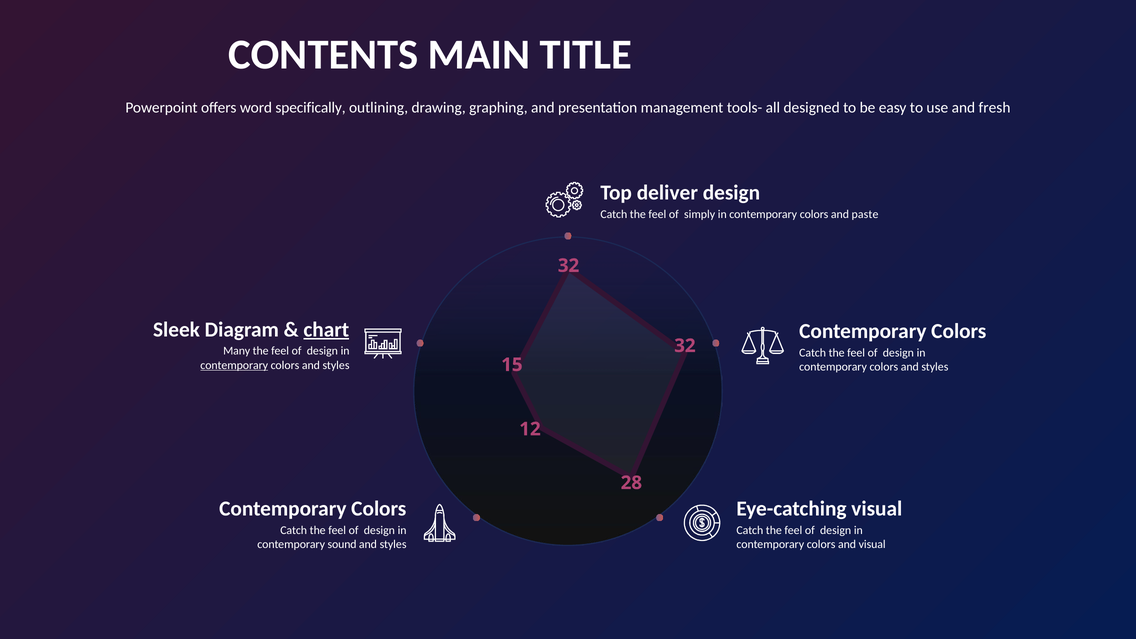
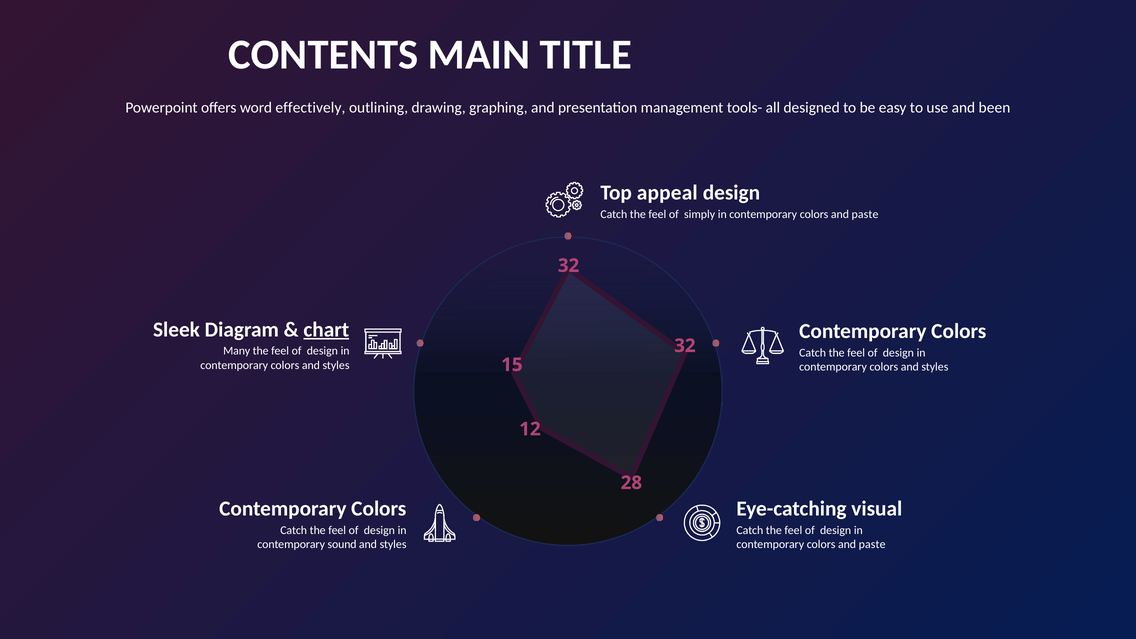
specifically: specifically -> effectively (310, 108)
fresh: fresh -> been (994, 108)
deliver: deliver -> appeal (667, 193)
contemporary underline: present -> none (234, 365)
visual: visual -> paste (872, 544)
